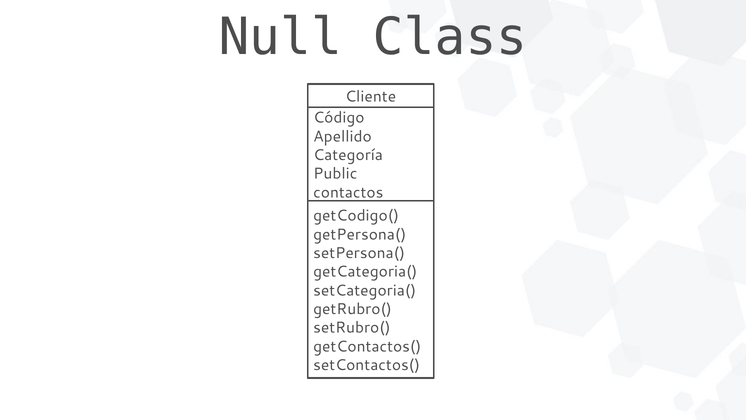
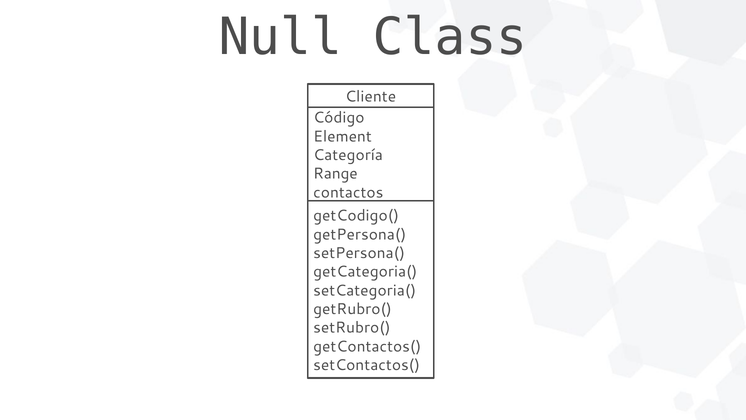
Apellido: Apellido -> Element (342, 136)
Public: Public -> Range (335, 174)
